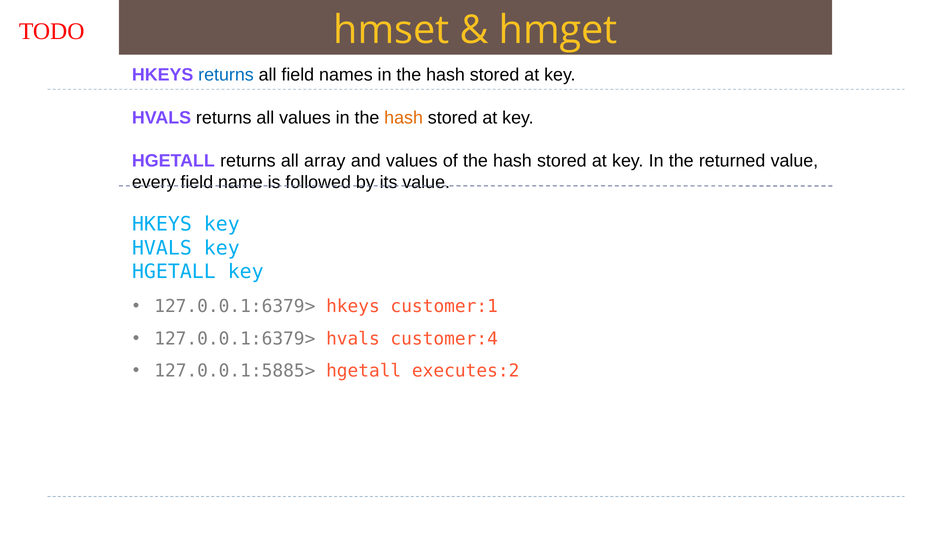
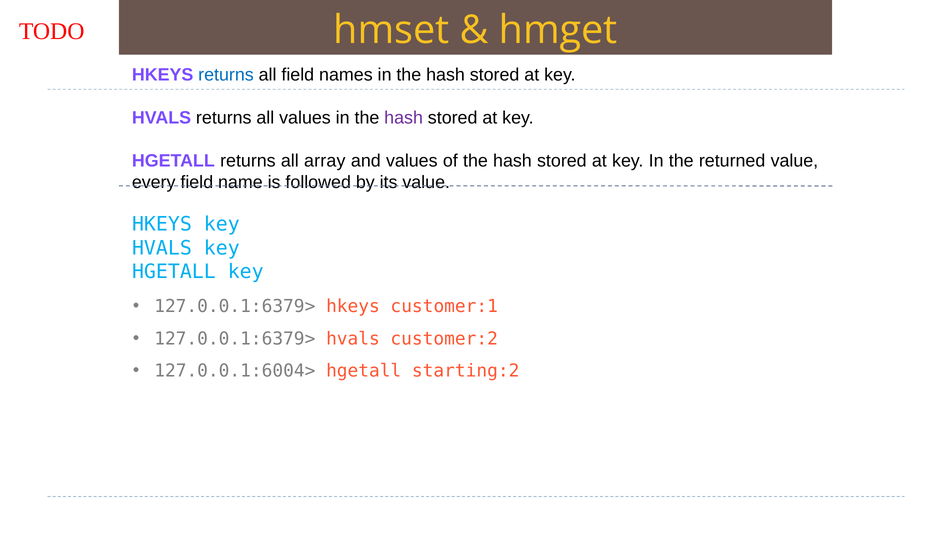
hash colour: orange -> purple (404, 118)
customer:4: customer:4 -> customer:2 (444, 338)
127.0.0.1:5885>: 127.0.0.1:5885> -> 127.0.0.1:6004> (235, 370)
executes:2: executes:2 -> starting:2 (466, 370)
